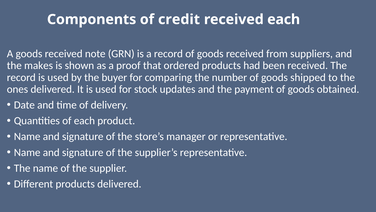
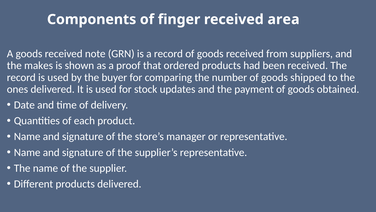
credit: credit -> finger (179, 19)
received each: each -> area (284, 19)
